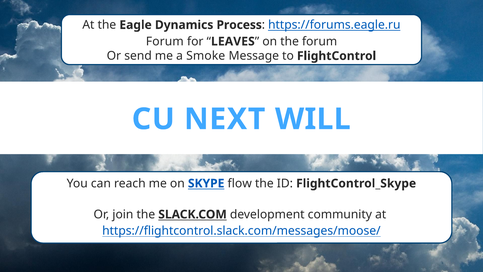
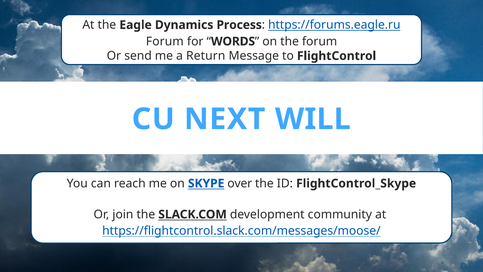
LEAVES: LEAVES -> WORDS (233, 41)
Smoke: Smoke -> Return (206, 56)
flow: flow -> over (240, 183)
